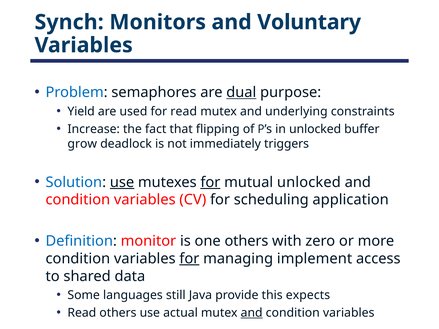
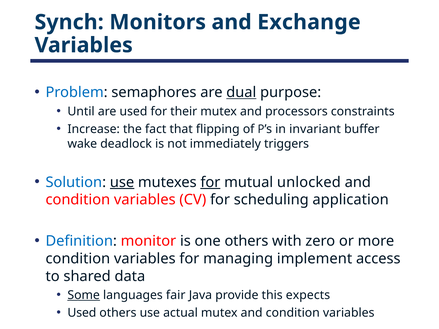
Voluntary: Voluntary -> Exchange (309, 22)
Yield: Yield -> Until (81, 111)
for read: read -> their (184, 111)
underlying: underlying -> processors (296, 111)
in unlocked: unlocked -> invariant (315, 129)
grow: grow -> wake (82, 144)
for underline: present -> none (189, 259)
Some underline: none -> present (84, 295)
still: still -> fair (176, 295)
Read: Read -> Used (82, 313)
and underline: present -> none (252, 313)
